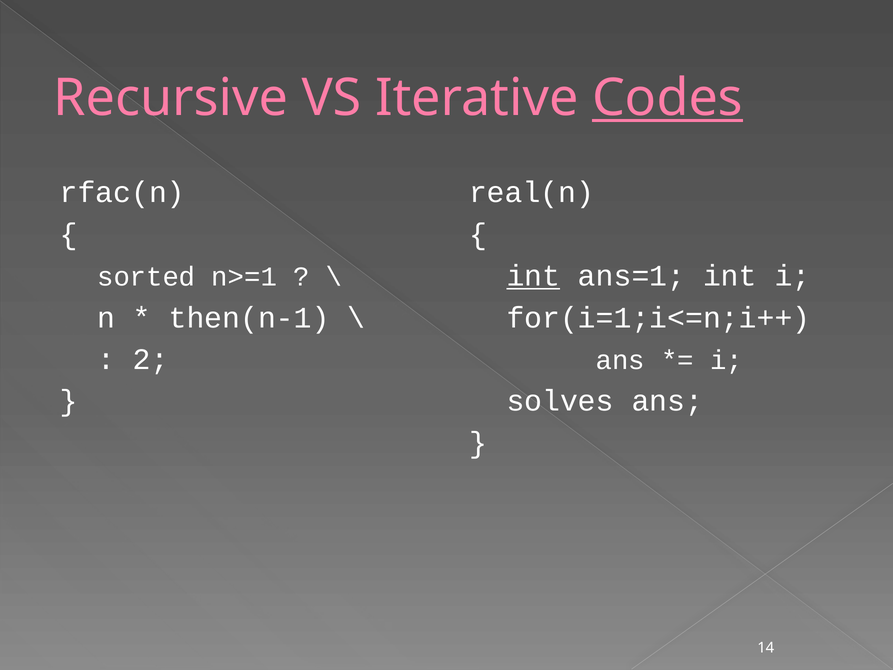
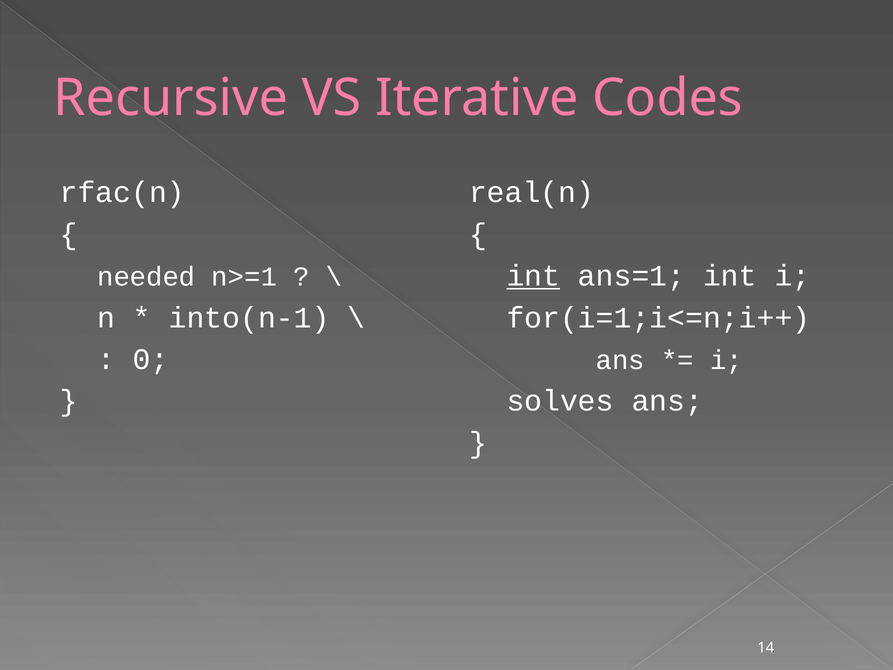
Codes underline: present -> none (667, 98)
sorted: sorted -> needed (146, 277)
then(n-1: then(n-1 -> into(n-1 (249, 318)
2: 2 -> 0 (151, 359)
